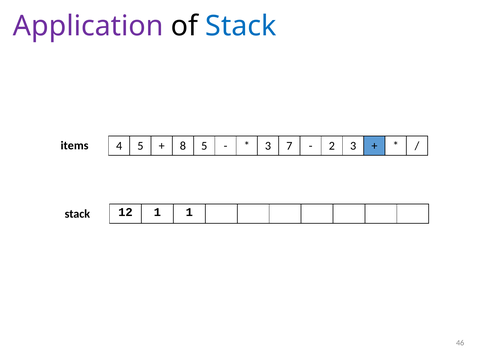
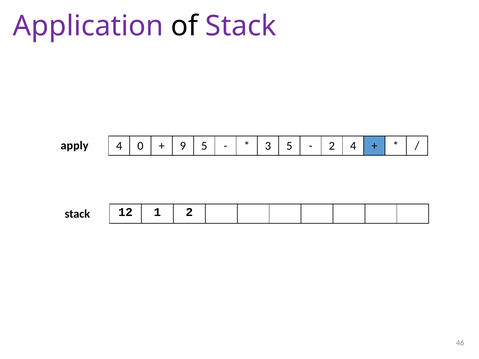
Stack colour: blue -> purple (241, 26)
items: items -> apply (75, 146)
4 5: 5 -> 0 (140, 146)
8: 8 -> 9 (183, 146)
3 7: 7 -> 5 (289, 146)
2 3: 3 -> 4 (353, 146)
1 1: 1 -> 2 (189, 212)
